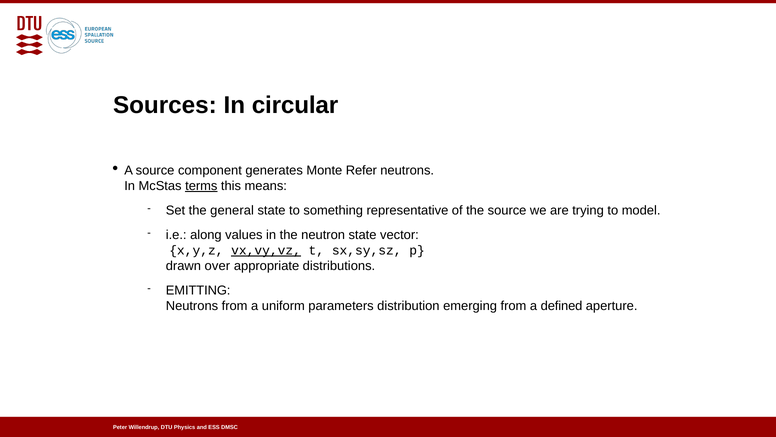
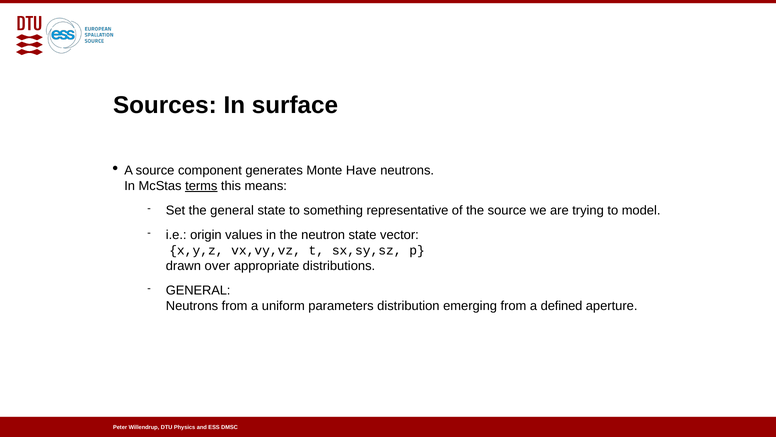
circular: circular -> surface (295, 105)
Refer: Refer -> Have (361, 170)
along: along -> origin (206, 235)
vx,vy,vz underline: present -> none (266, 250)
EMITTING: EMITTING -> GENERAL (198, 290)
